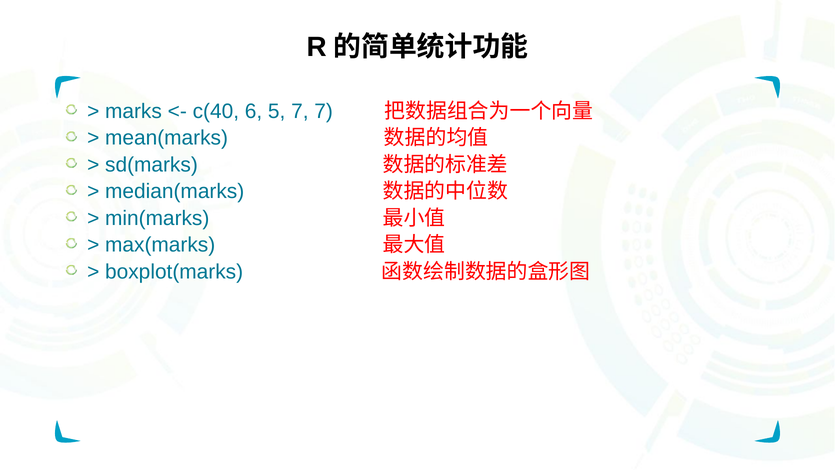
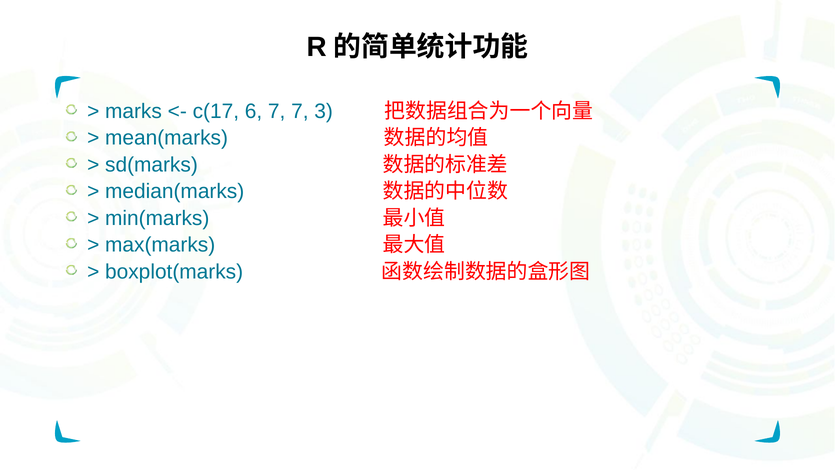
c(40: c(40 -> c(17 (216, 111)
6 5: 5 -> 7 (277, 111)
7 7: 7 -> 3 (324, 111)
